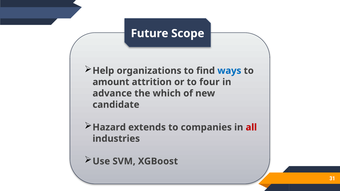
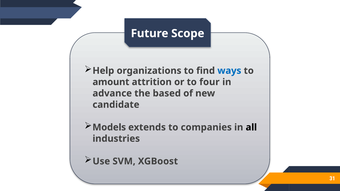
which: which -> based (167, 93)
Hazard: Hazard -> Models (109, 127)
all colour: red -> black (251, 127)
